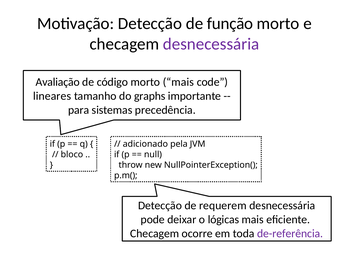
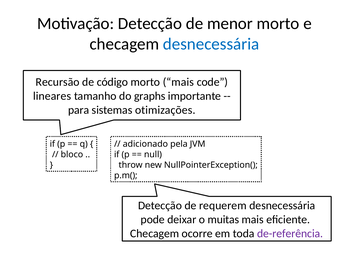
função: função -> menor (230, 24)
desnecessária colour: purple -> blue (211, 44)
Avaliação: Avaliação -> Recursão (58, 82)
precedência: precedência -> otimizações (165, 110)
lógicas: lógicas -> muitas (223, 219)
